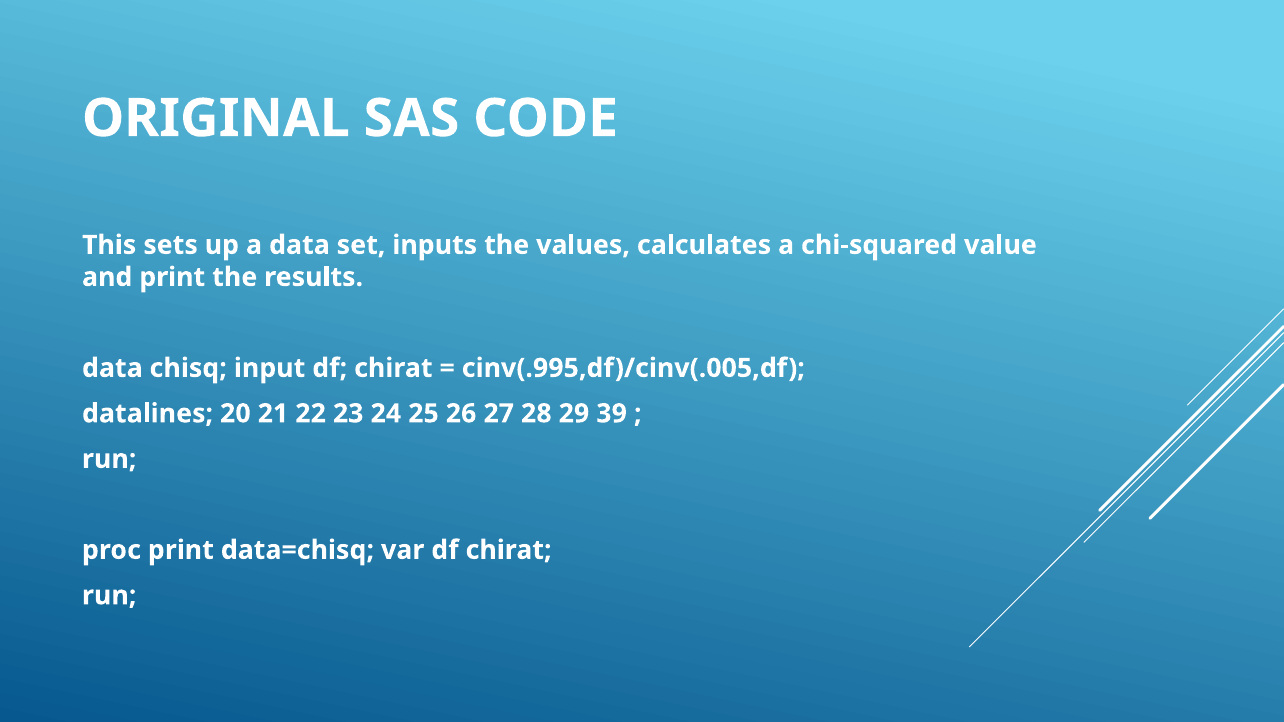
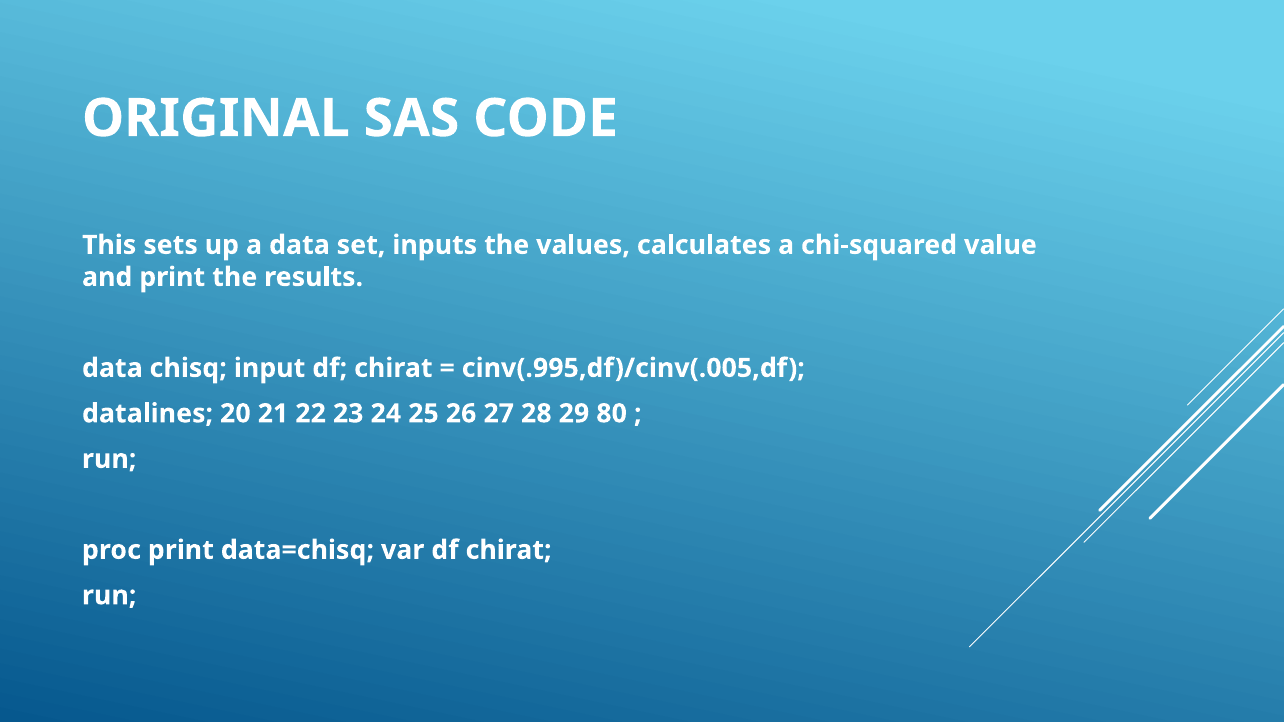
39: 39 -> 80 (612, 414)
